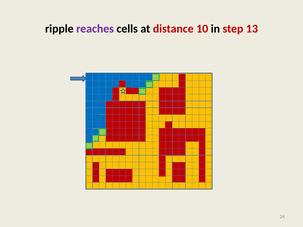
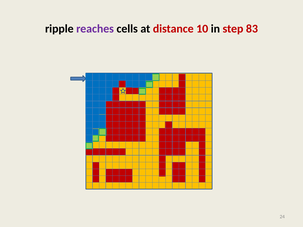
13: 13 -> 83 (252, 29)
